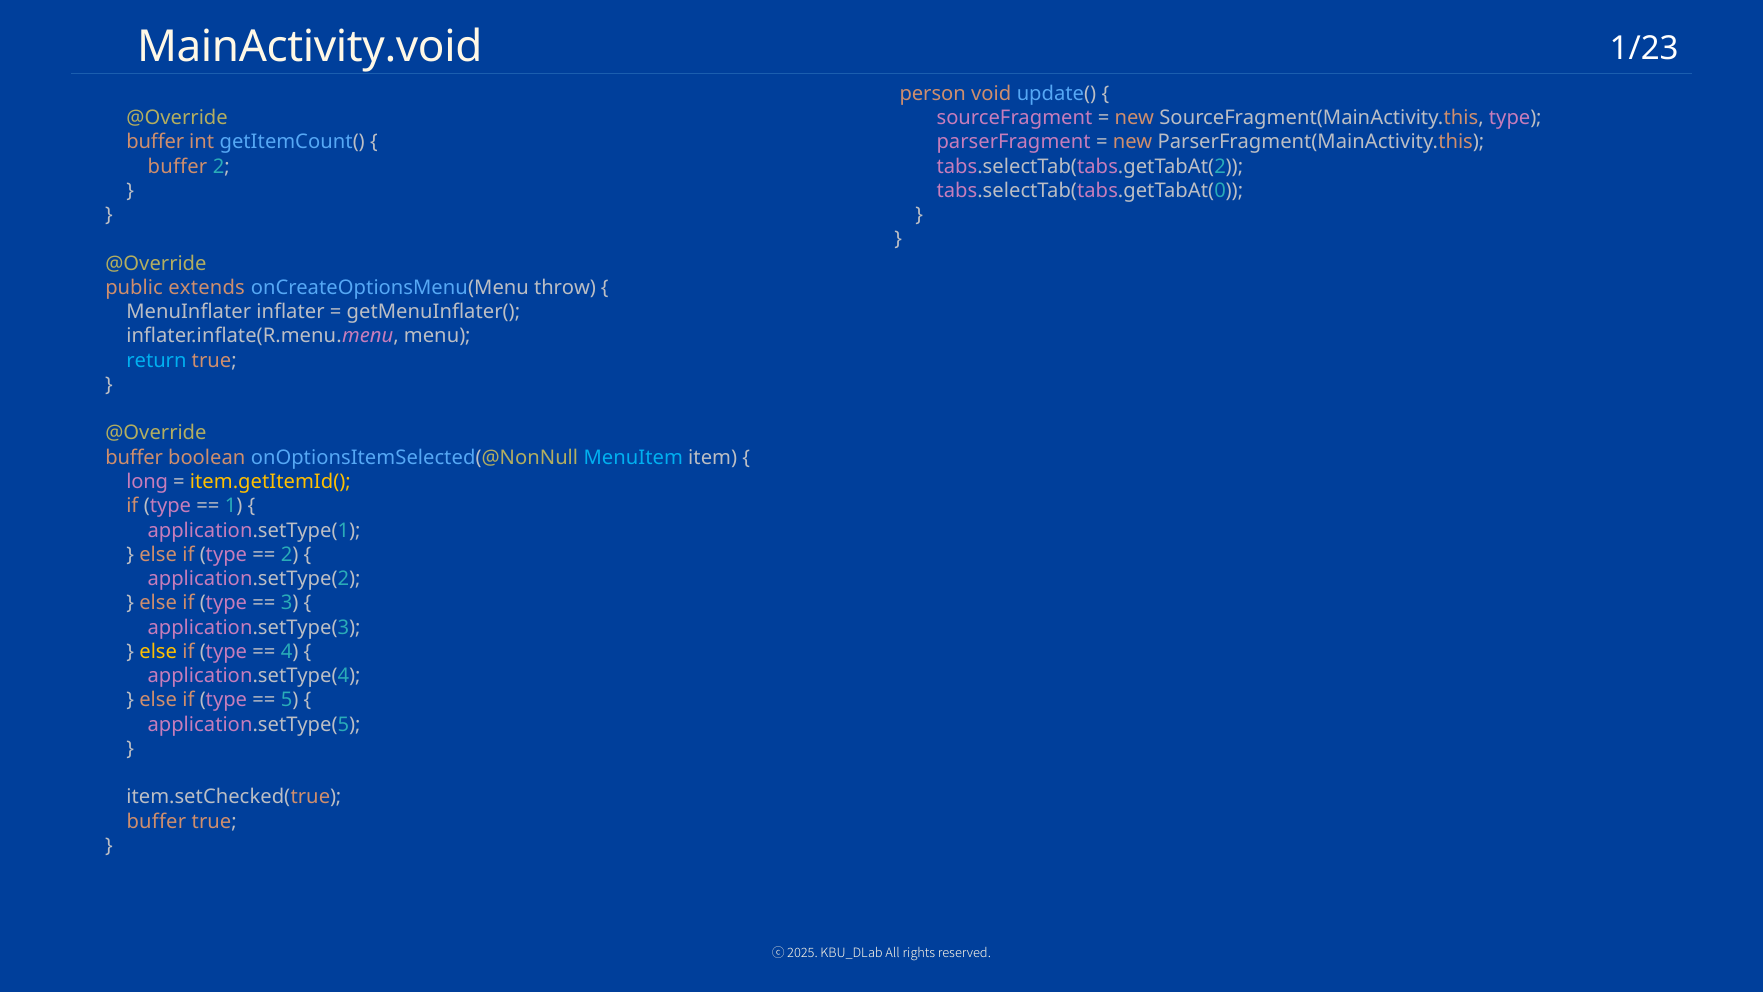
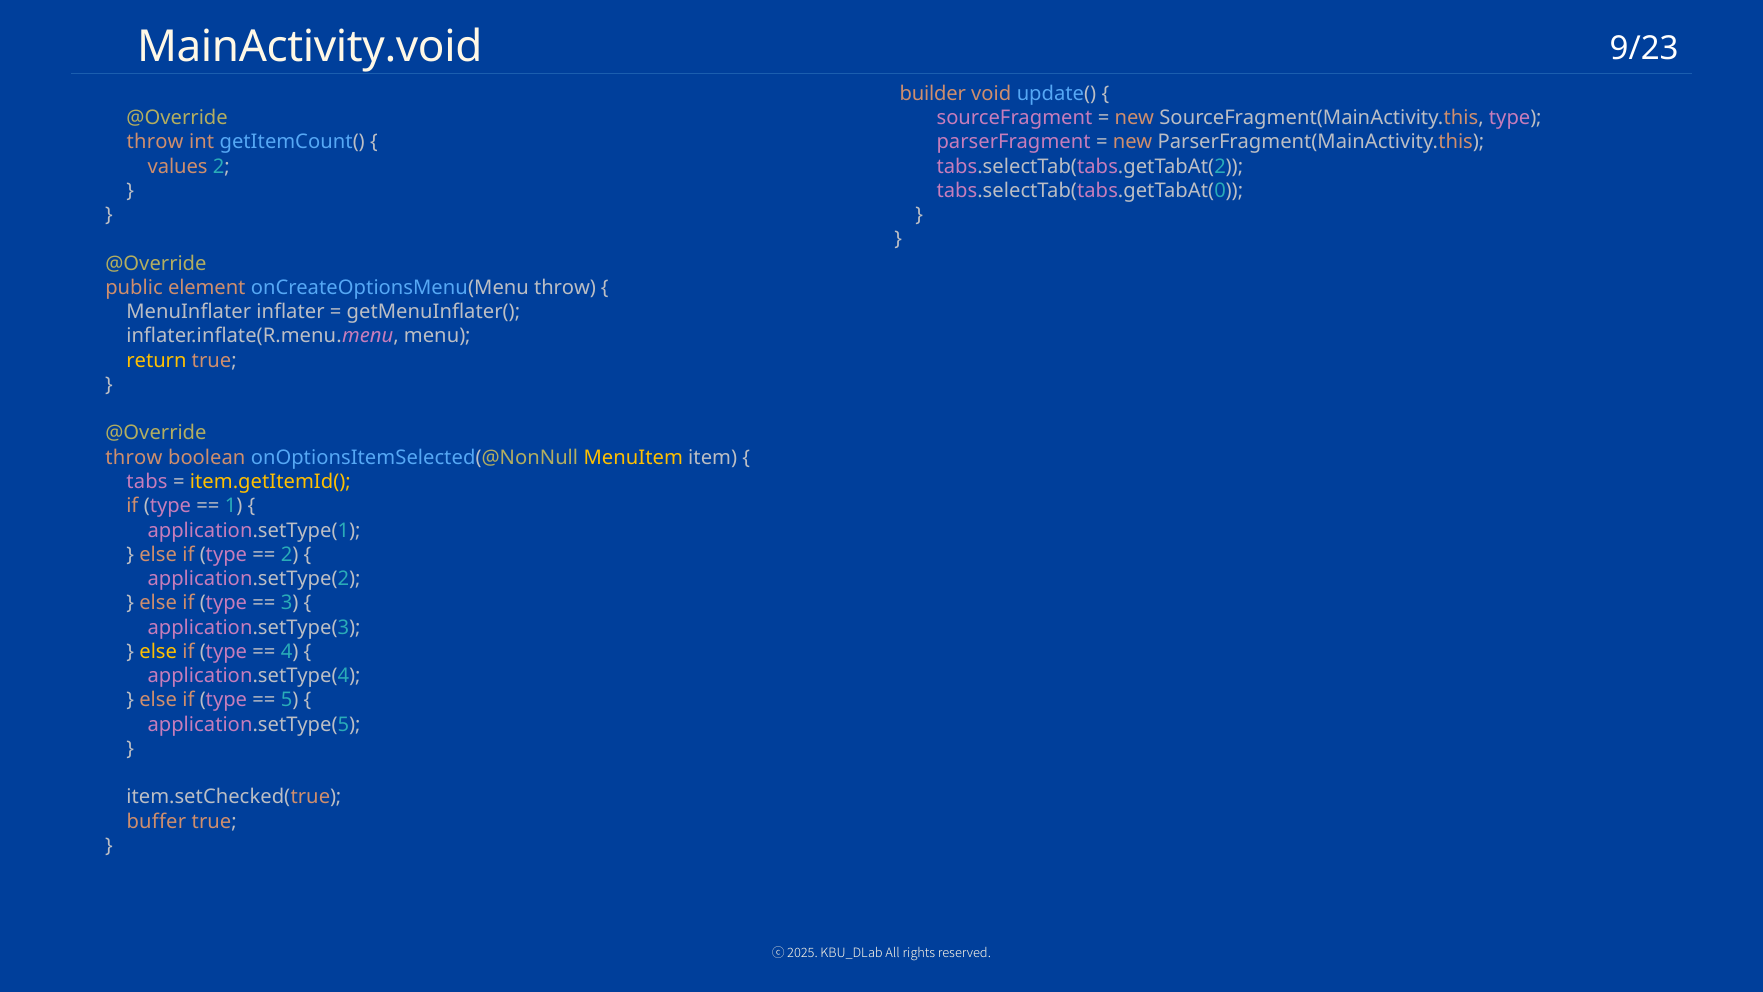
1/23: 1/23 -> 9/23 (1644, 49)
person: person -> builder (933, 94)
buffer: buffer -> throw (155, 142)
buffer: buffer -> values (178, 166)
extends: extends -> element (207, 288)
return colour: light blue -> yellow (156, 360)
buffer: buffer -> throw (134, 457)
MenuItem colour: light blue -> yellow (633, 457)
long: long -> tabs (147, 482)
